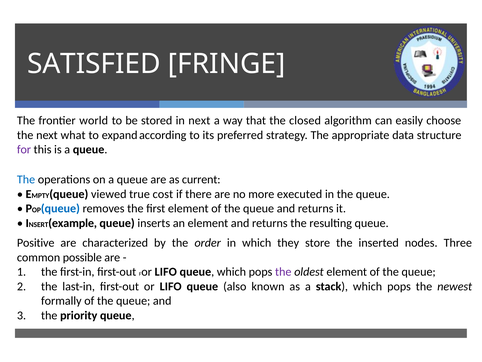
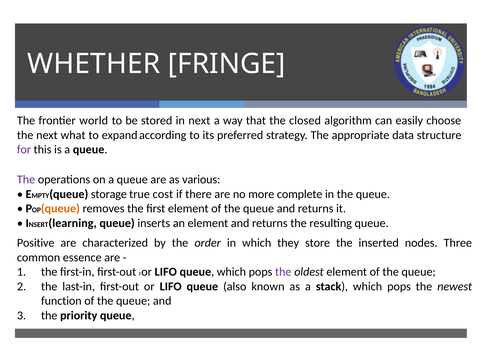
SATISFIED: SATISFIED -> WHETHER (94, 64)
The colour: blue -> purple (26, 179)
current: current -> various (201, 179)
viewed: viewed -> storage (109, 194)
executed: executed -> complete (300, 194)
queue colour: blue -> orange (60, 208)
example: example -> learning (73, 223)
possible: possible -> essence (82, 257)
formally: formally -> function (61, 300)
